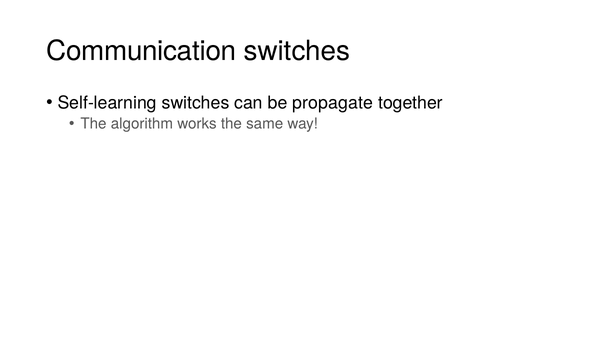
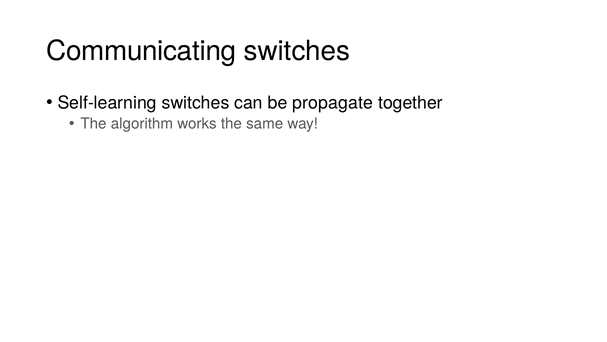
Communication: Communication -> Communicating (141, 51)
